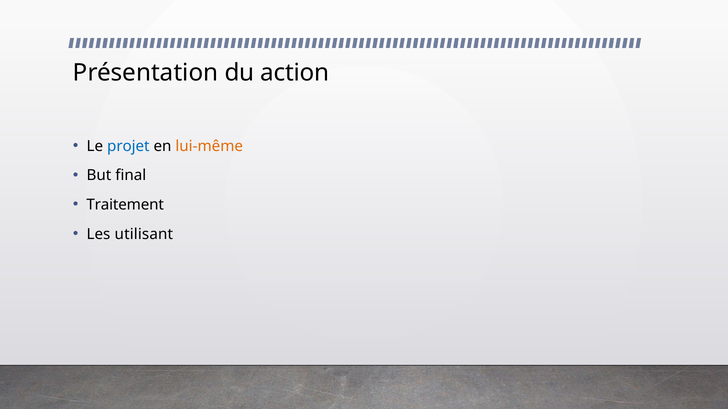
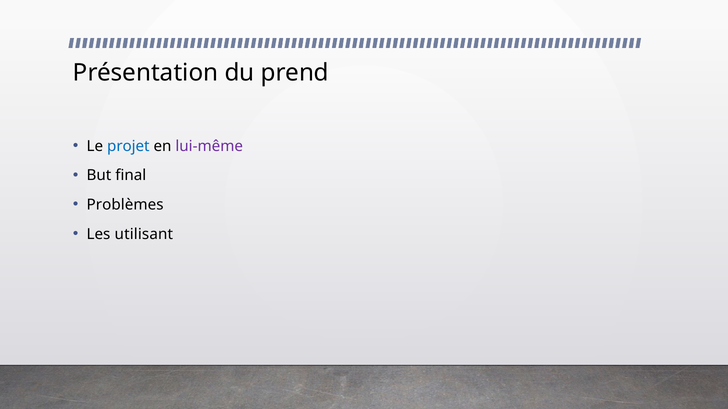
action: action -> prend (295, 73)
lui-même colour: orange -> purple (209, 146)
Traitement: Traitement -> Problèmes (125, 205)
